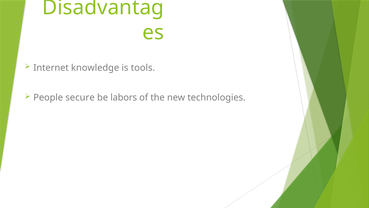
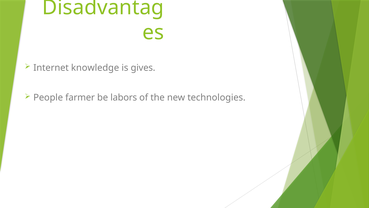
tools: tools -> gives (143, 68)
secure: secure -> farmer (80, 97)
